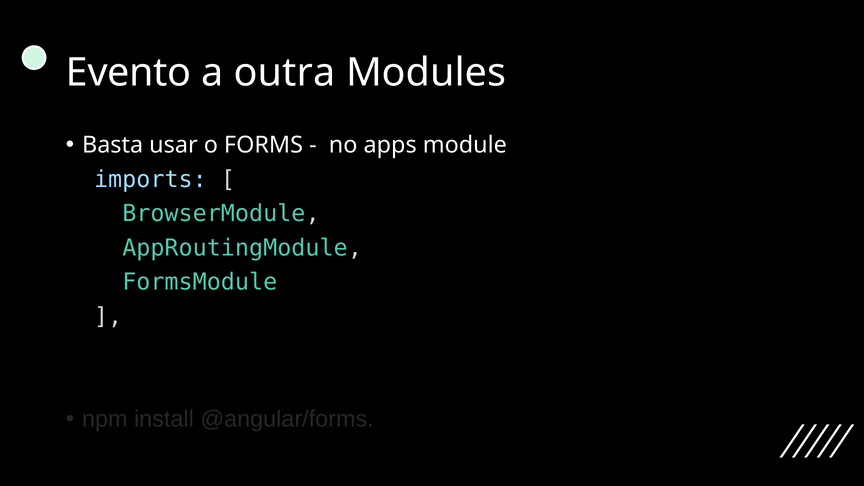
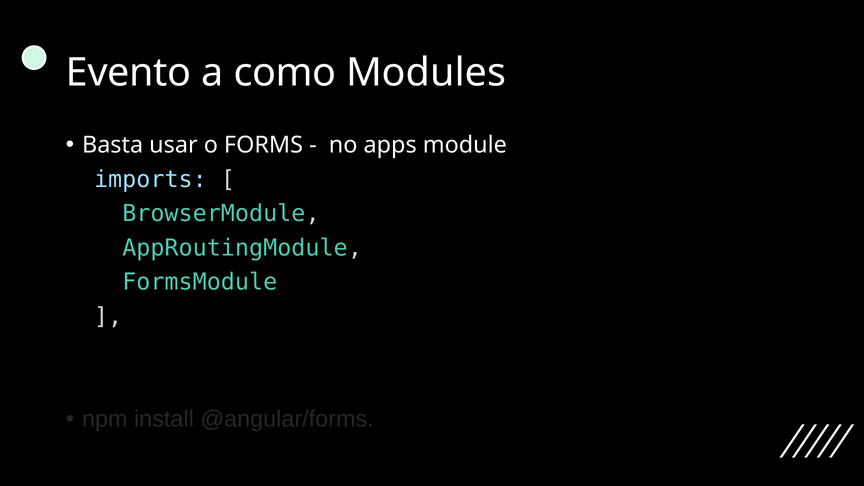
outra: outra -> como (285, 73)
